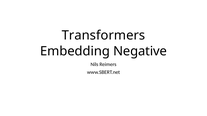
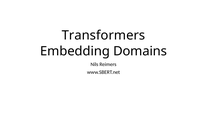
Negative: Negative -> Domains (140, 51)
